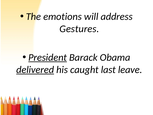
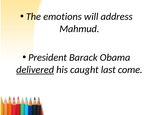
Gestures: Gestures -> Mahmud (79, 29)
President underline: present -> none (48, 57)
leave: leave -> come (130, 70)
